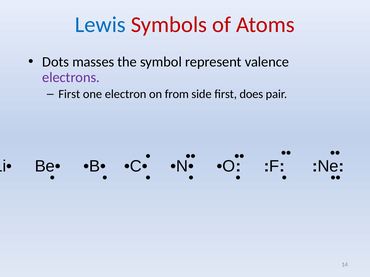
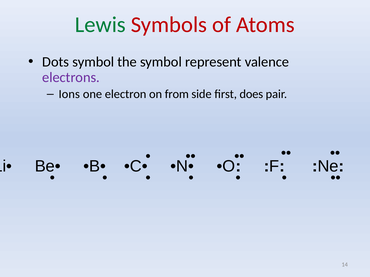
Lewis colour: blue -> green (100, 25)
Dots masses: masses -> symbol (93, 62)
First: First -> Ions (69, 94)
